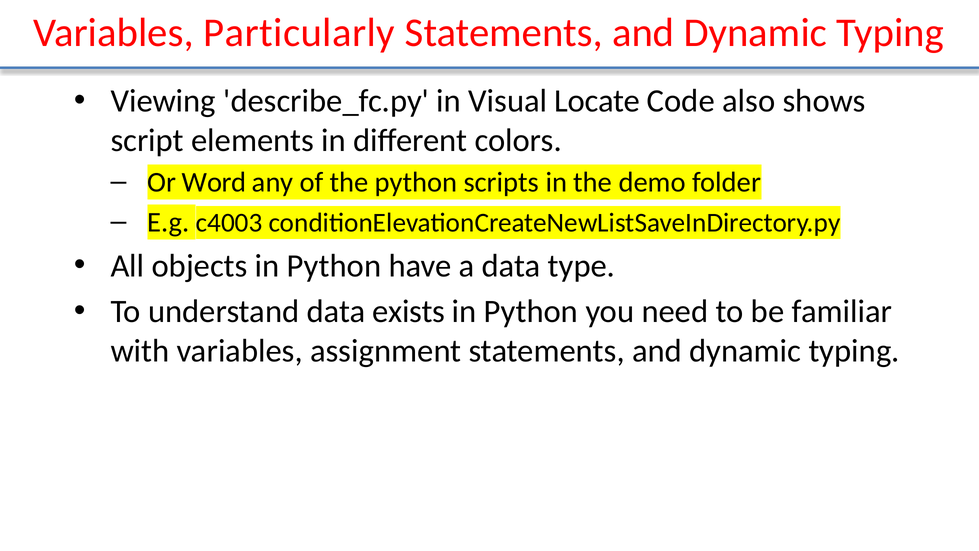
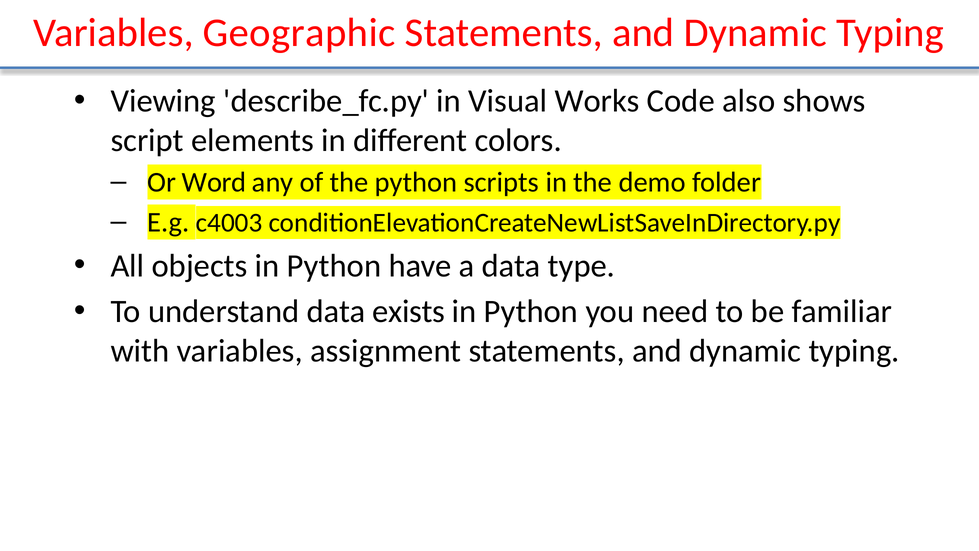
Particularly: Particularly -> Geographic (299, 33)
Locate: Locate -> Works (597, 101)
